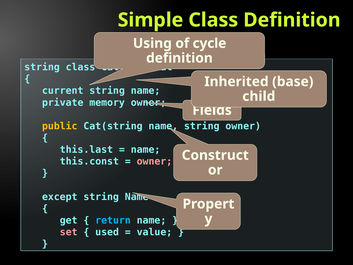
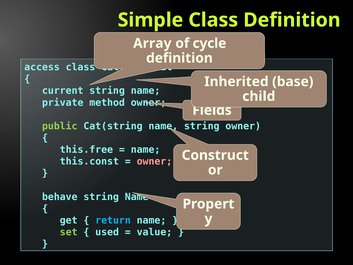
Using: Using -> Array (152, 43)
string: string -> access (42, 67)
memory: memory -> method (107, 102)
public colour: yellow -> light green (60, 126)
this.last: this.last -> this.free (86, 150)
except: except -> behave (60, 197)
set colour: pink -> light green (69, 232)
